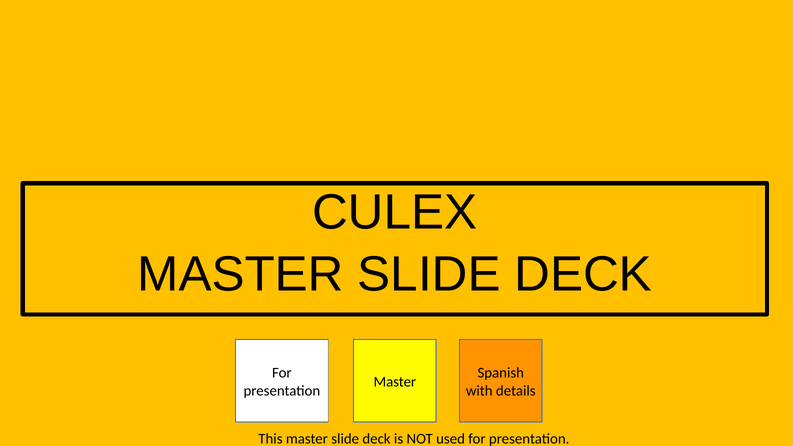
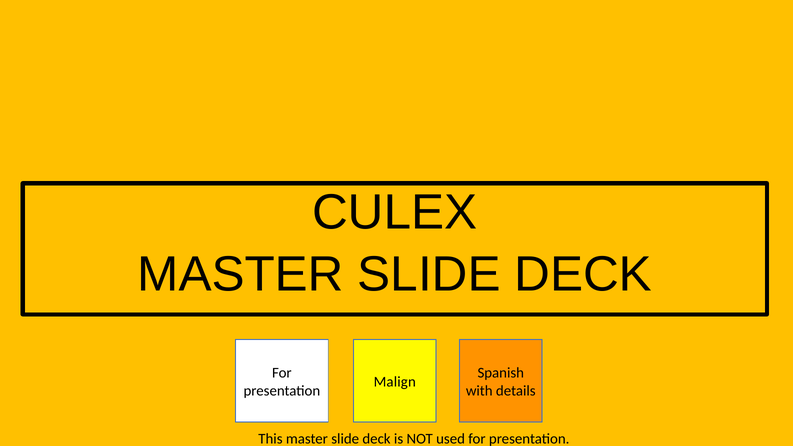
Master: Master -> Malign (395, 382)
